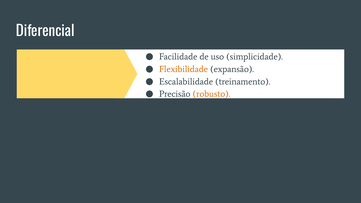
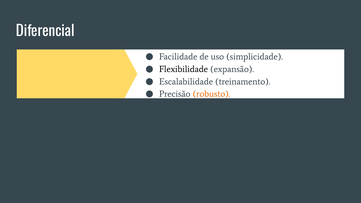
Flexibilidade colour: orange -> black (183, 69)
